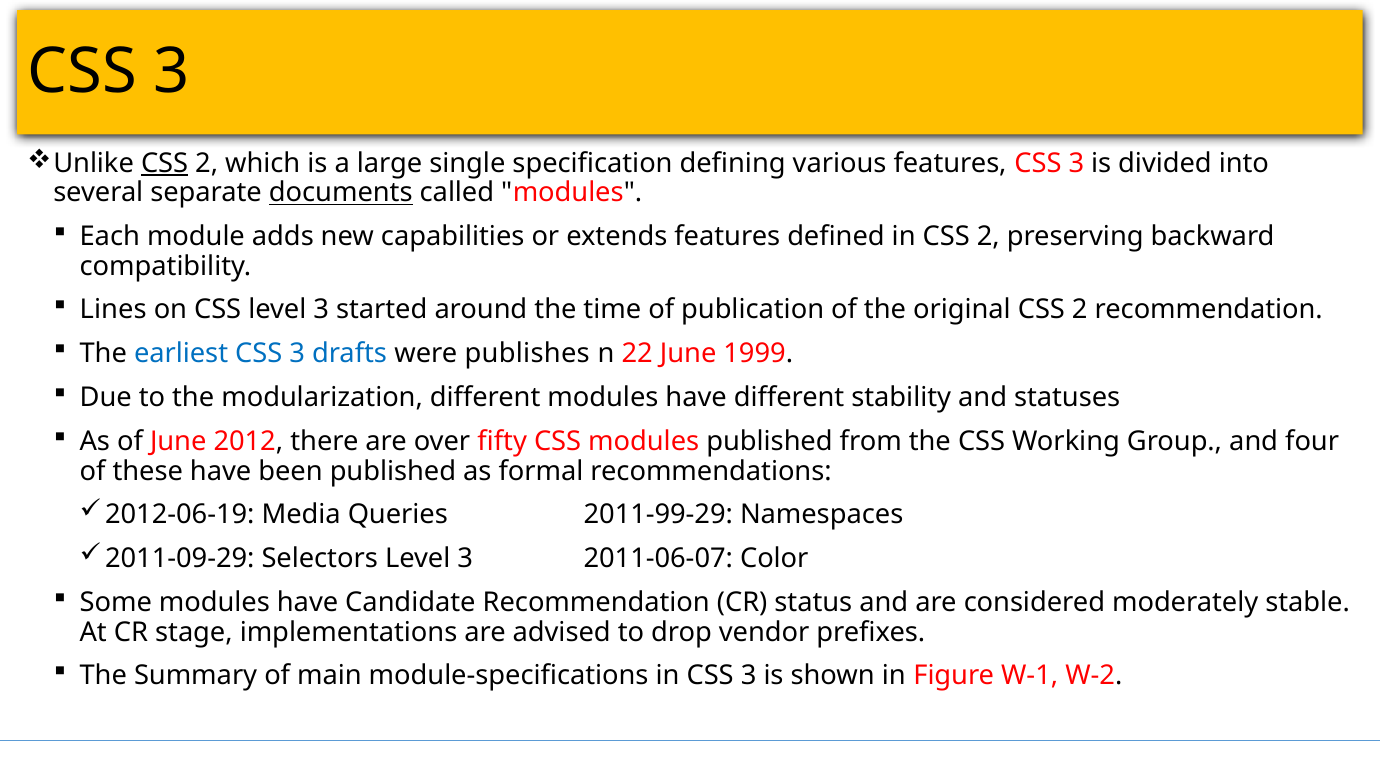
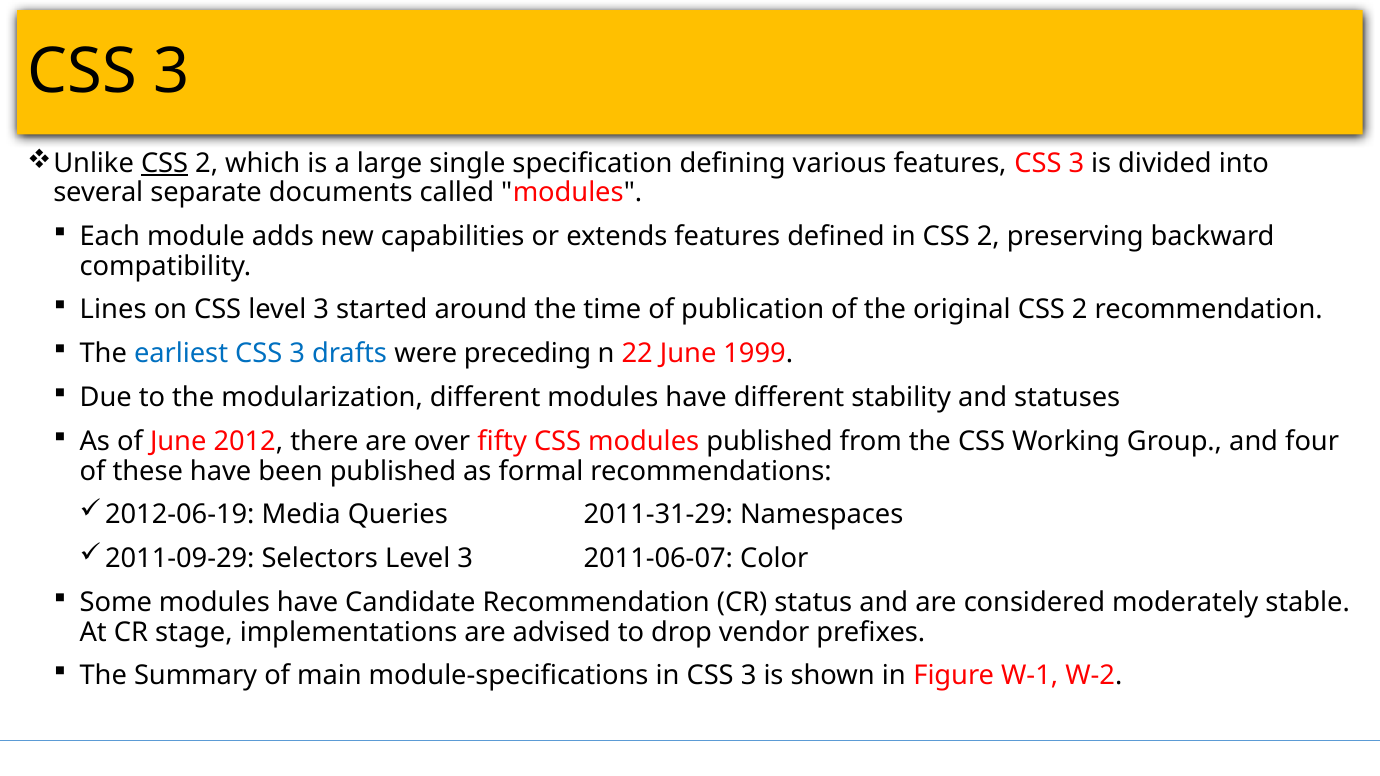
documents underline: present -> none (341, 193)
publishes: publishes -> preceding (527, 354)
2011-99-29: 2011-99-29 -> 2011-31-29 (658, 515)
